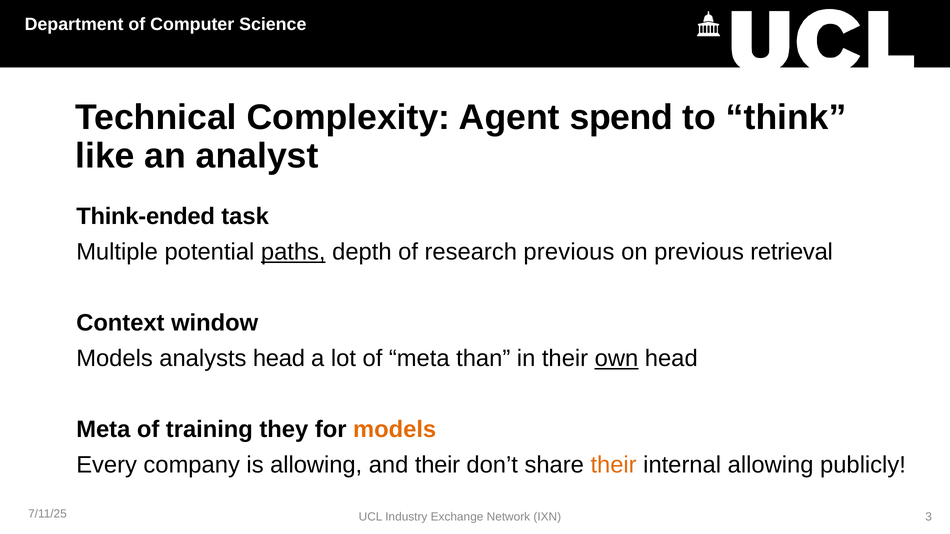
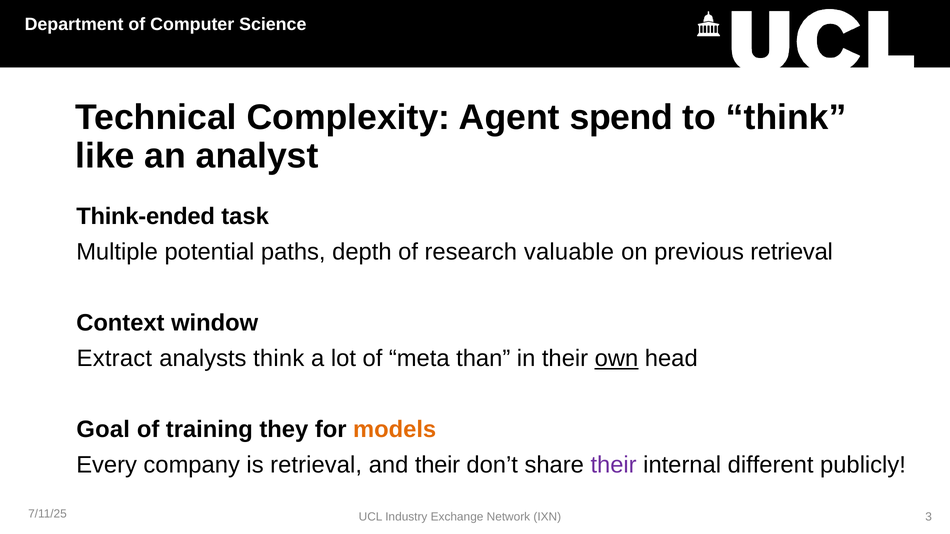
paths underline: present -> none (293, 252)
research previous: previous -> valuable (569, 252)
Models: Models -> Extract (114, 359)
analysts head: head -> think (279, 359)
Meta: Meta -> Goal (103, 430)
is allowing: allowing -> retrieval (316, 465)
their colour: orange -> purple (614, 465)
internal allowing: allowing -> different (771, 465)
